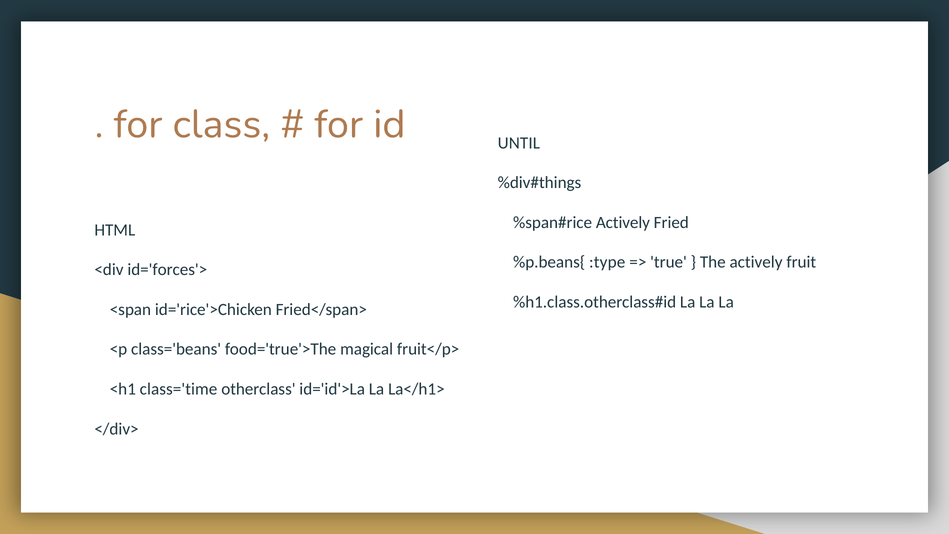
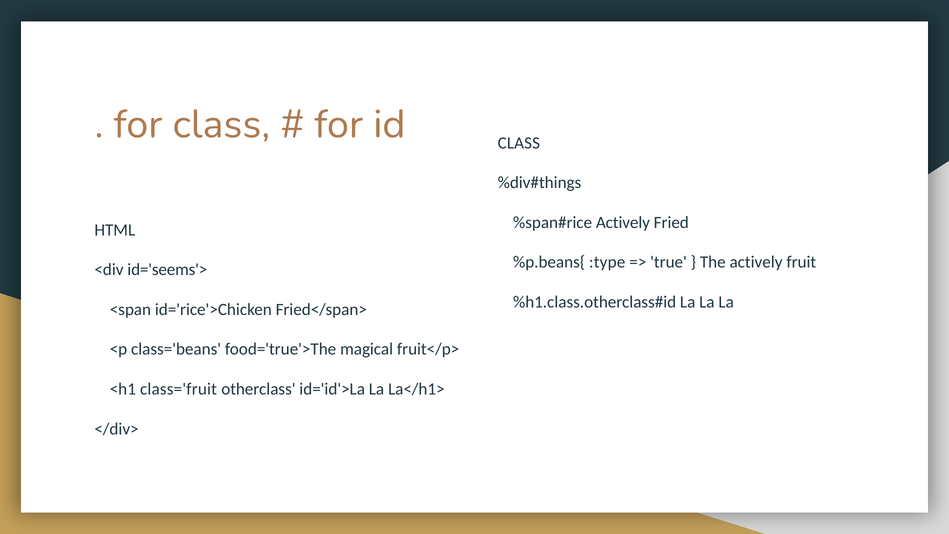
UNTIL: UNTIL -> CLASS (519, 143)
id='forces'>: id='forces'> -> id='seems'> (167, 270)
class='time: class='time -> class='fruit (178, 389)
